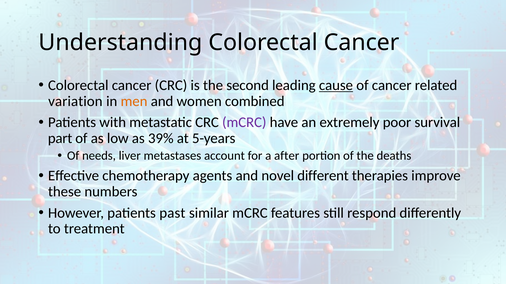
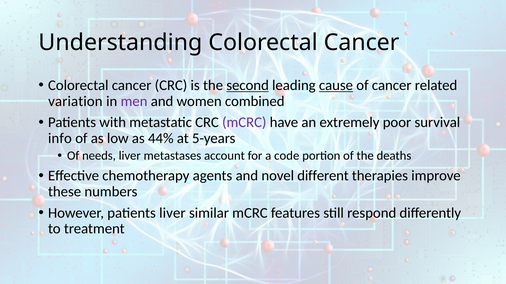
second underline: none -> present (248, 86)
men colour: orange -> purple (134, 101)
part: part -> info (60, 139)
39%: 39% -> 44% (161, 139)
after: after -> code (287, 156)
patients past: past -> liver (172, 213)
